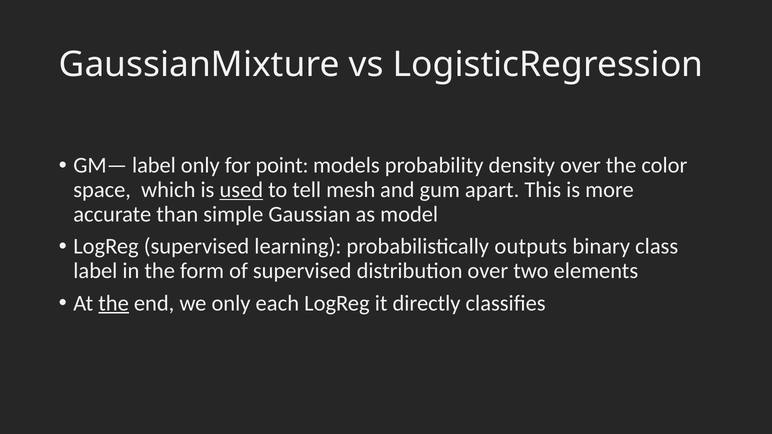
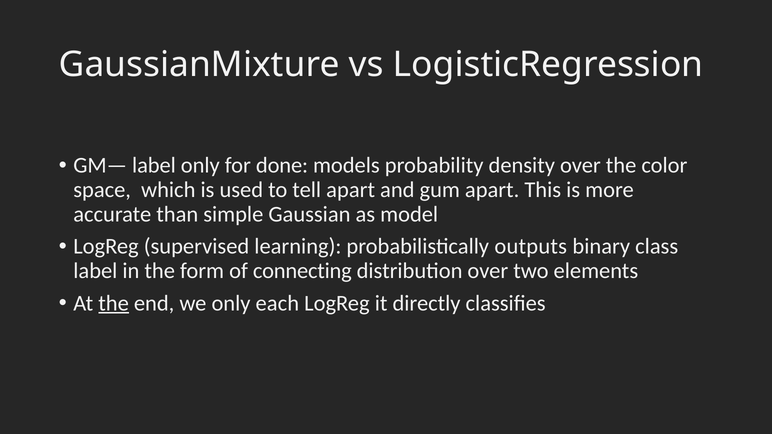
point: point -> done (282, 166)
used underline: present -> none (241, 190)
tell mesh: mesh -> apart (351, 190)
of supervised: supervised -> connecting (302, 271)
